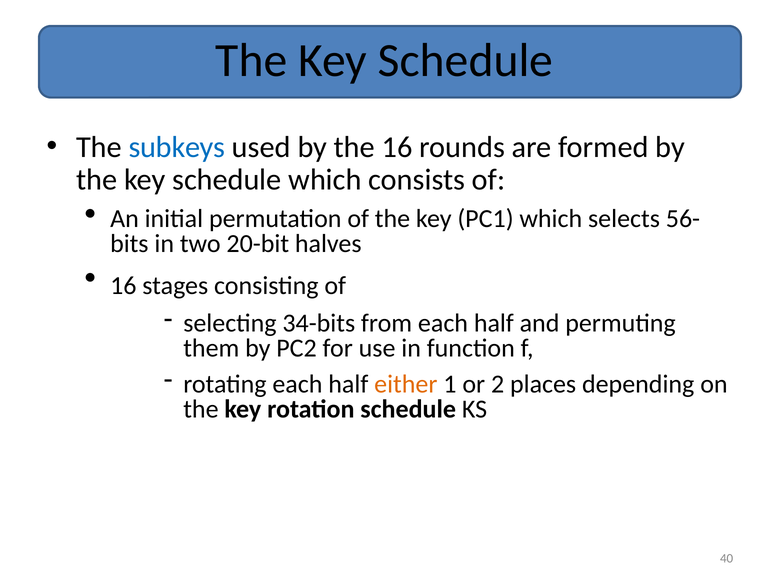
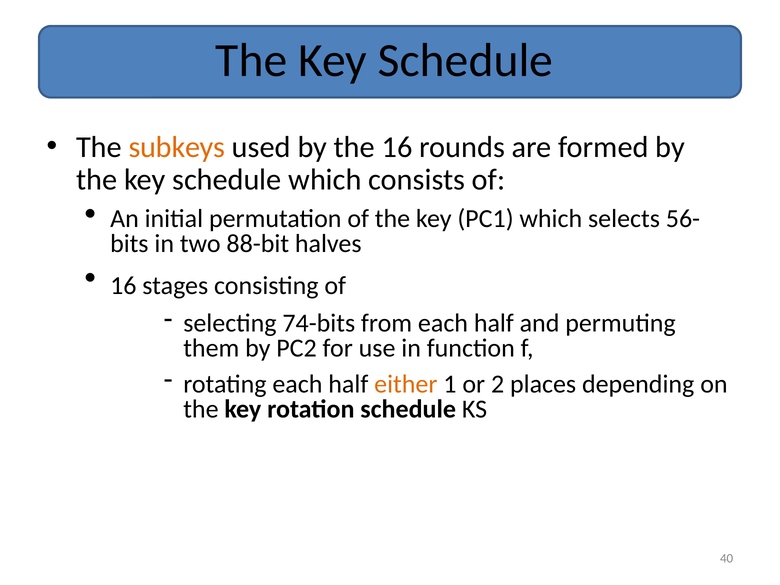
subkeys colour: blue -> orange (177, 147)
20-bit: 20-bit -> 88-bit (258, 243)
34-bits: 34-bits -> 74-bits (319, 323)
